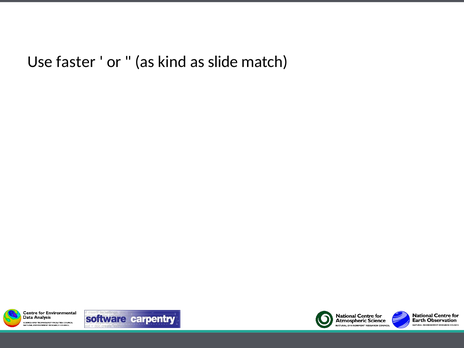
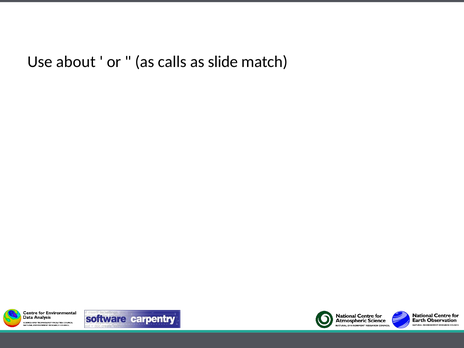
faster: faster -> about (76, 62)
kind: kind -> calls (172, 62)
